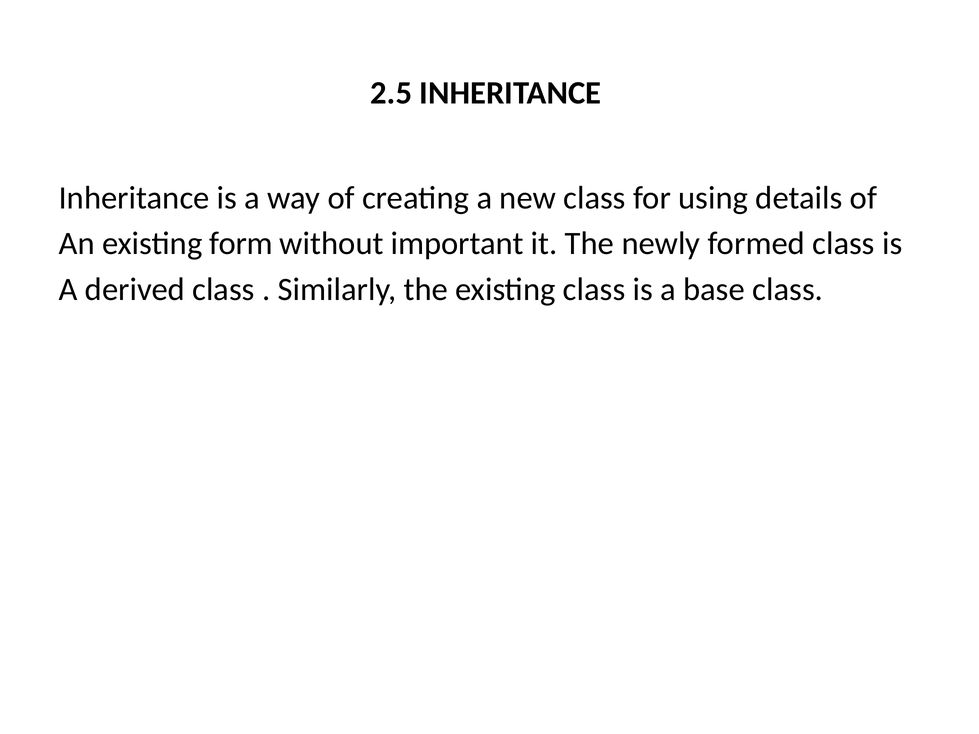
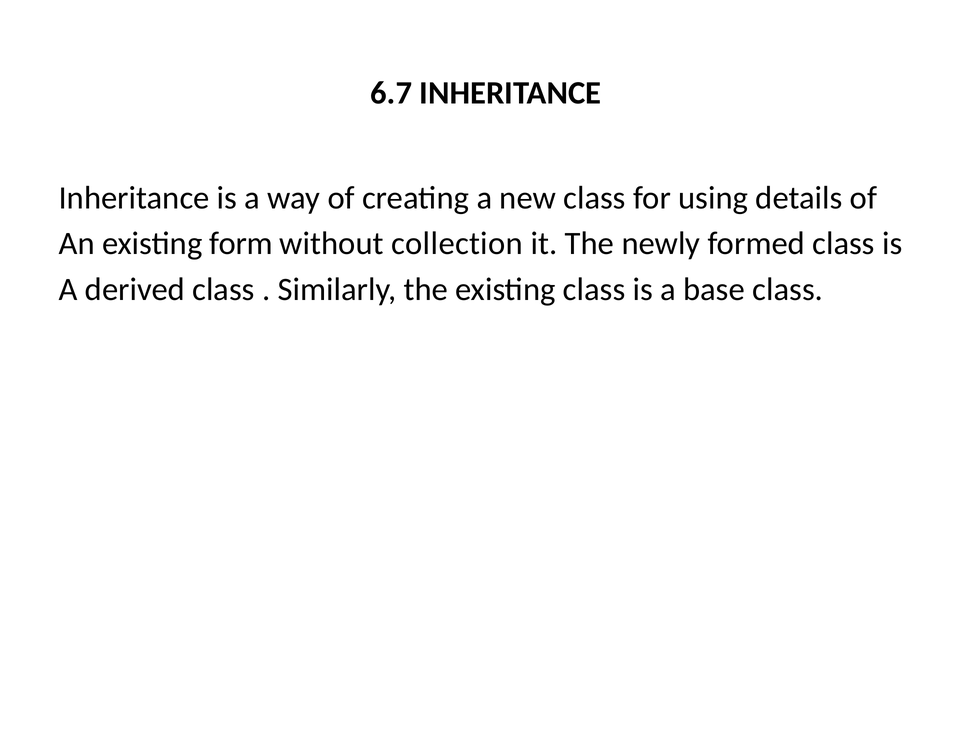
2.5: 2.5 -> 6.7 (391, 93)
important: important -> collection (457, 244)
